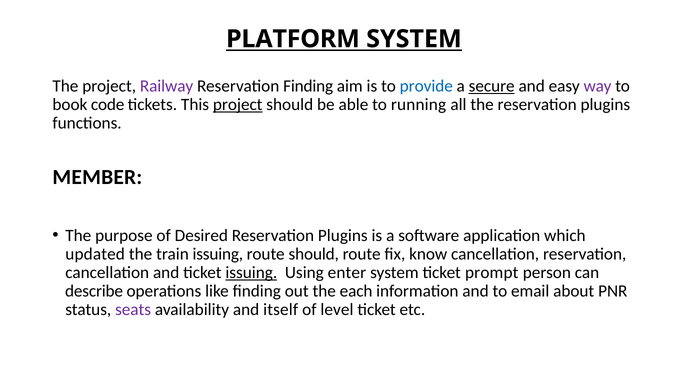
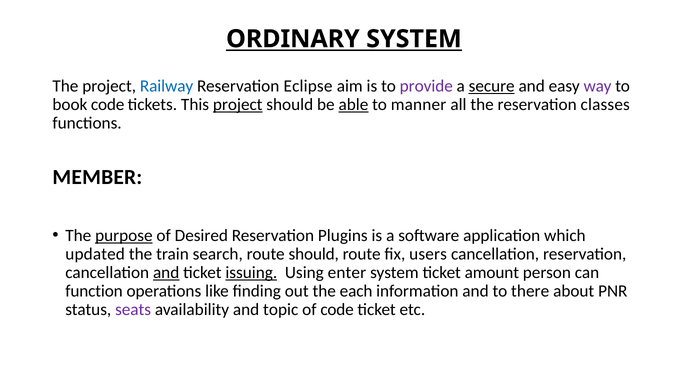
PLATFORM: PLATFORM -> ORDINARY (293, 39)
Railway colour: purple -> blue (167, 86)
Reservation Finding: Finding -> Eclipse (308, 86)
provide colour: blue -> purple (426, 86)
able underline: none -> present (353, 105)
running: running -> manner (419, 105)
the reservation plugins: plugins -> classes (605, 105)
purpose underline: none -> present (124, 235)
train issuing: issuing -> search (218, 254)
know: know -> users (428, 254)
and underline: none -> present (166, 273)
prompt: prompt -> amount (492, 273)
describe: describe -> function (94, 291)
email: email -> there (530, 291)
itself: itself -> topic (281, 310)
of level: level -> code (337, 310)
